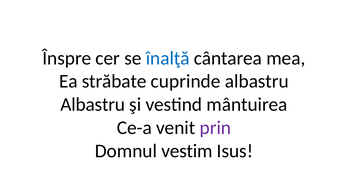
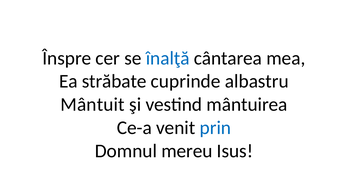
Albastru: Albastru -> Mântuit (93, 104)
prin colour: purple -> blue (215, 128)
vestim: vestim -> mereu (187, 151)
